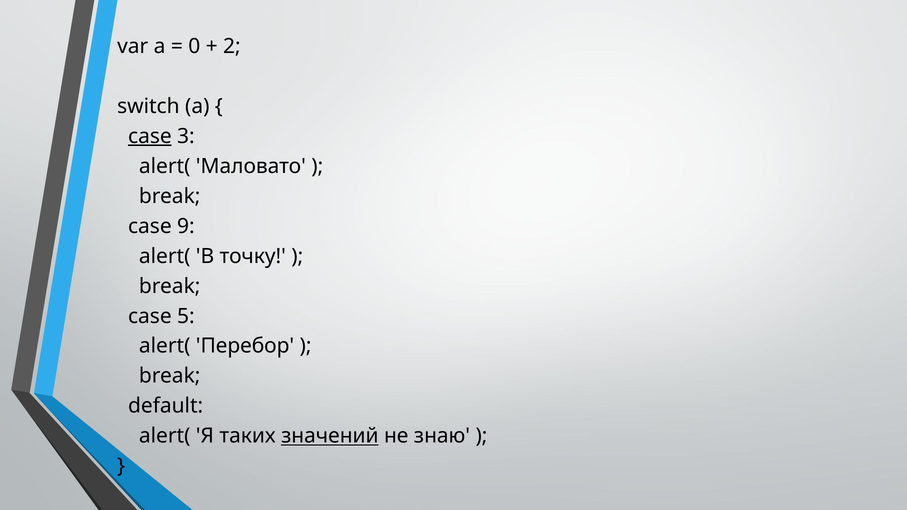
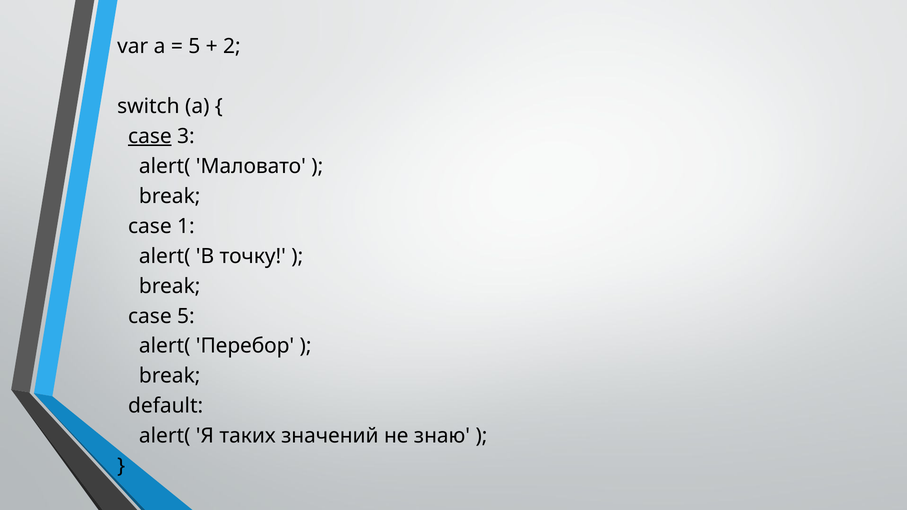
0: 0 -> 5 (194, 46)
9: 9 -> 1 (186, 226)
значений underline: present -> none (330, 436)
